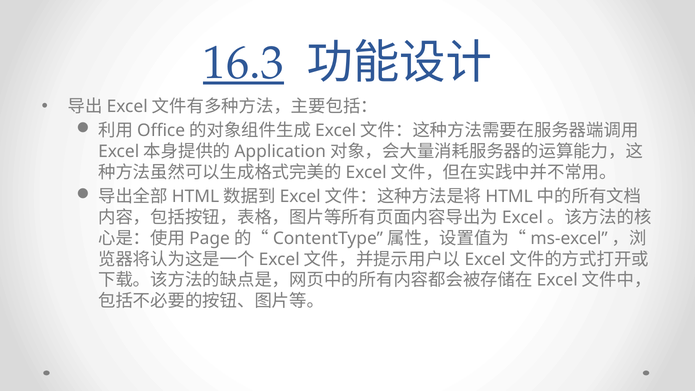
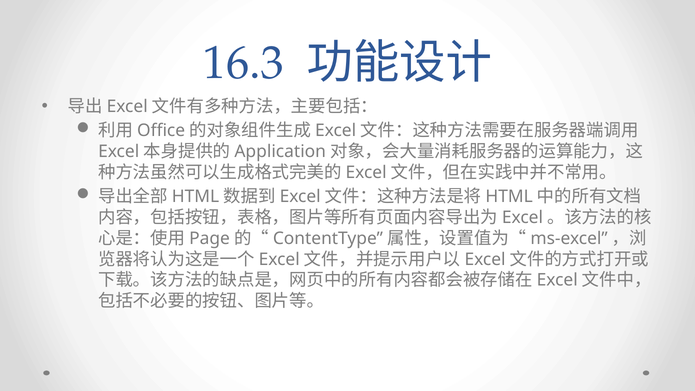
16.3 underline: present -> none (243, 63)
